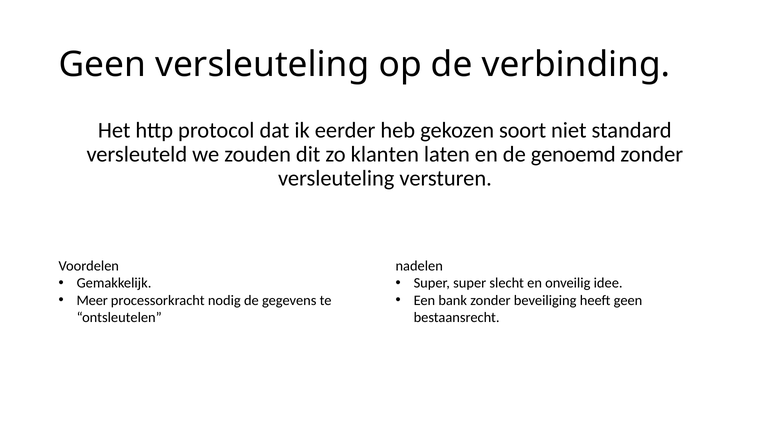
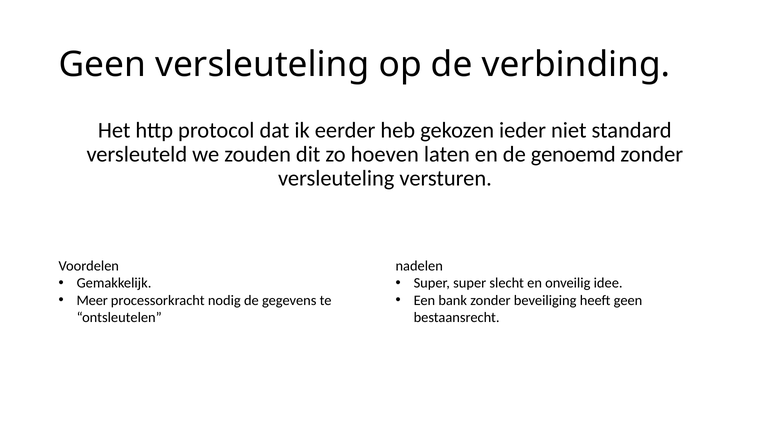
soort: soort -> ieder (523, 130)
klanten: klanten -> hoeven (385, 154)
